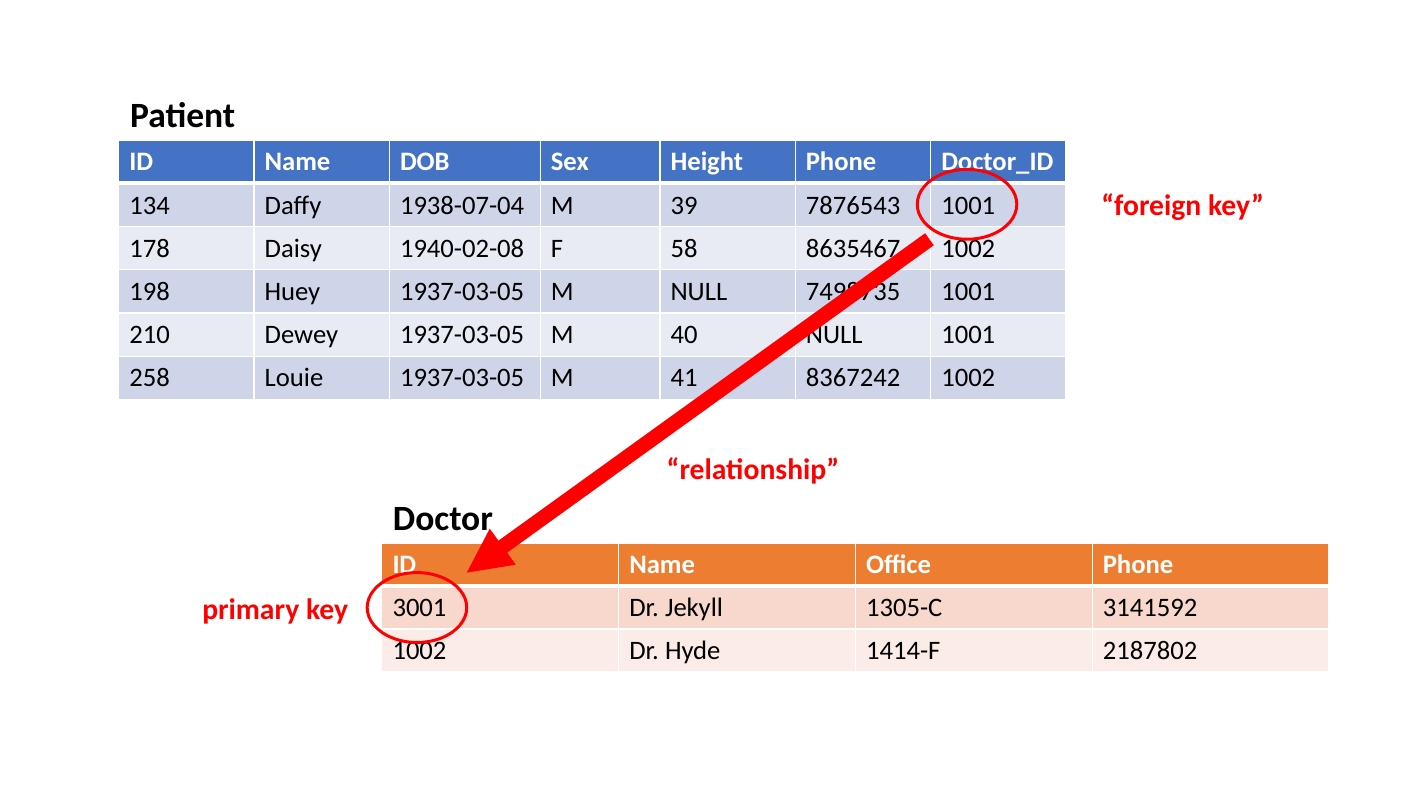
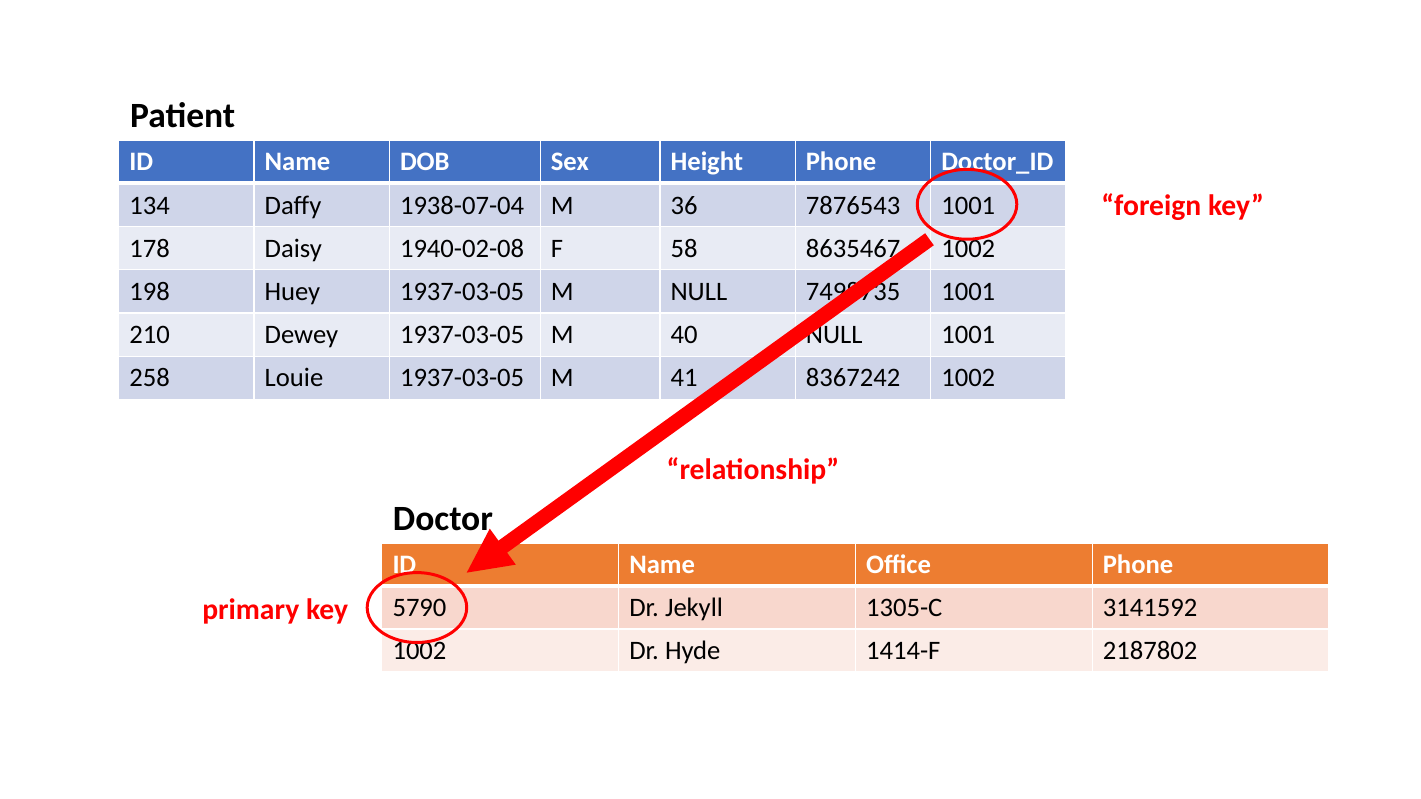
39: 39 -> 36 (684, 205)
3001: 3001 -> 5790 (419, 608)
